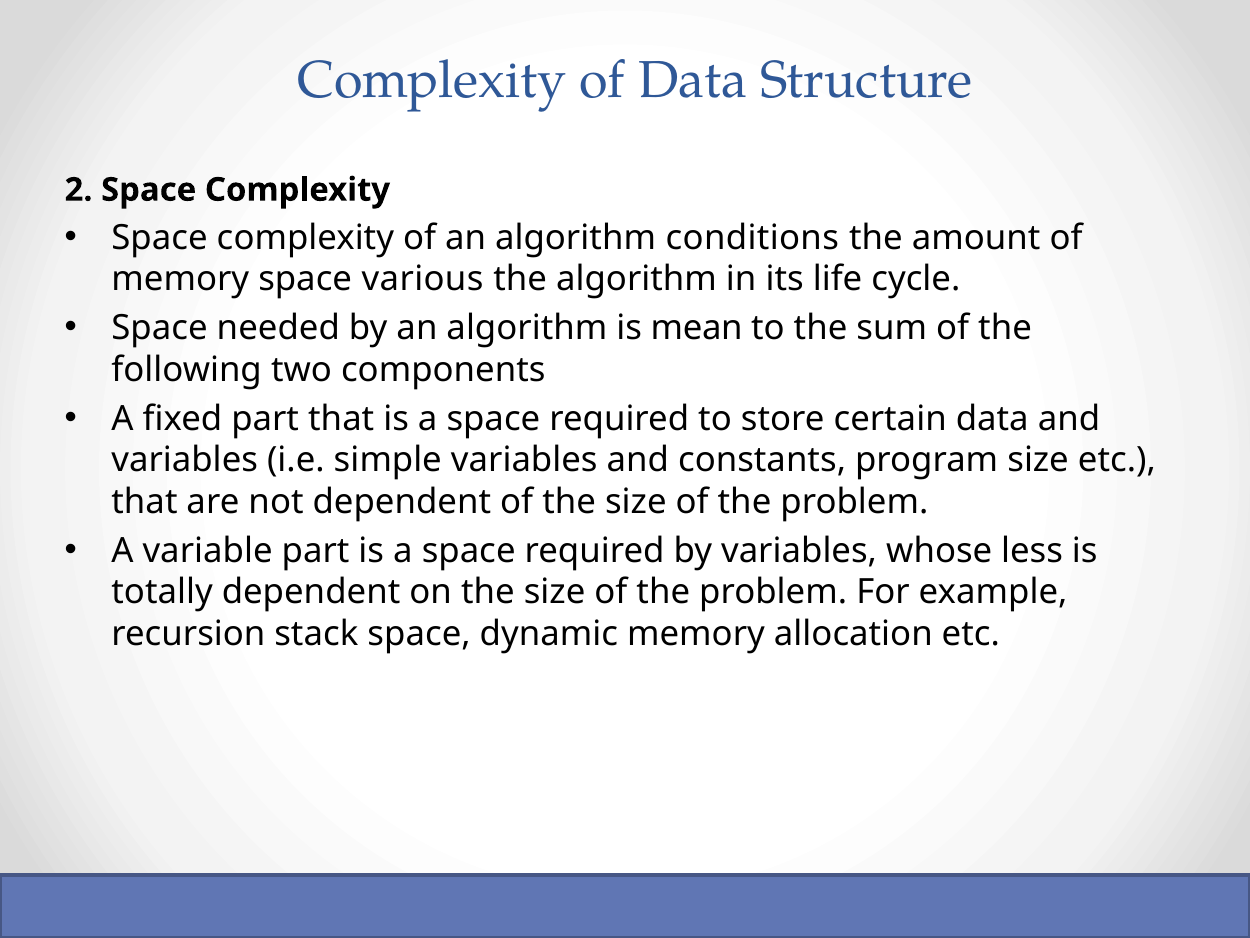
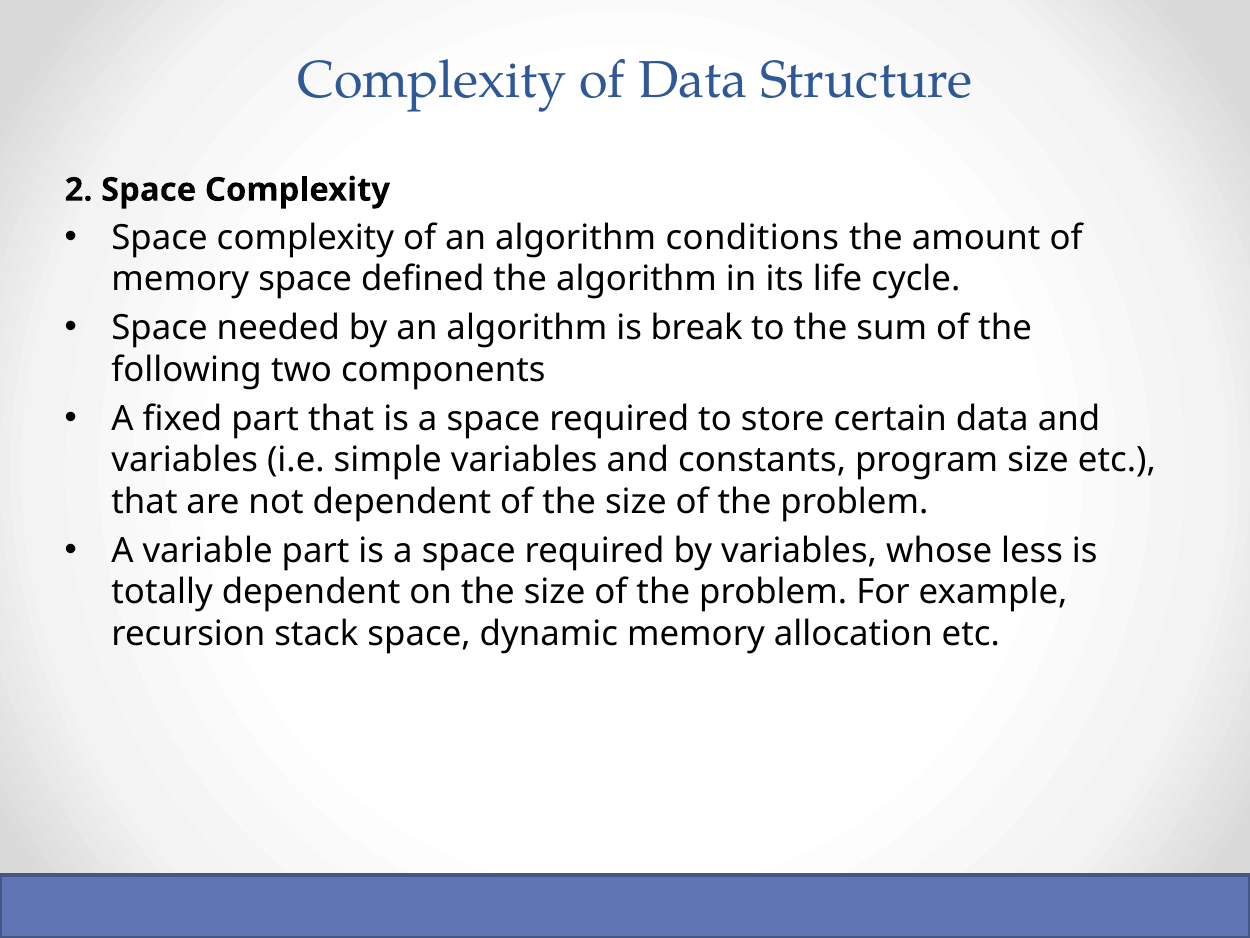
various: various -> defined (423, 279)
mean: mean -> break (697, 328)
